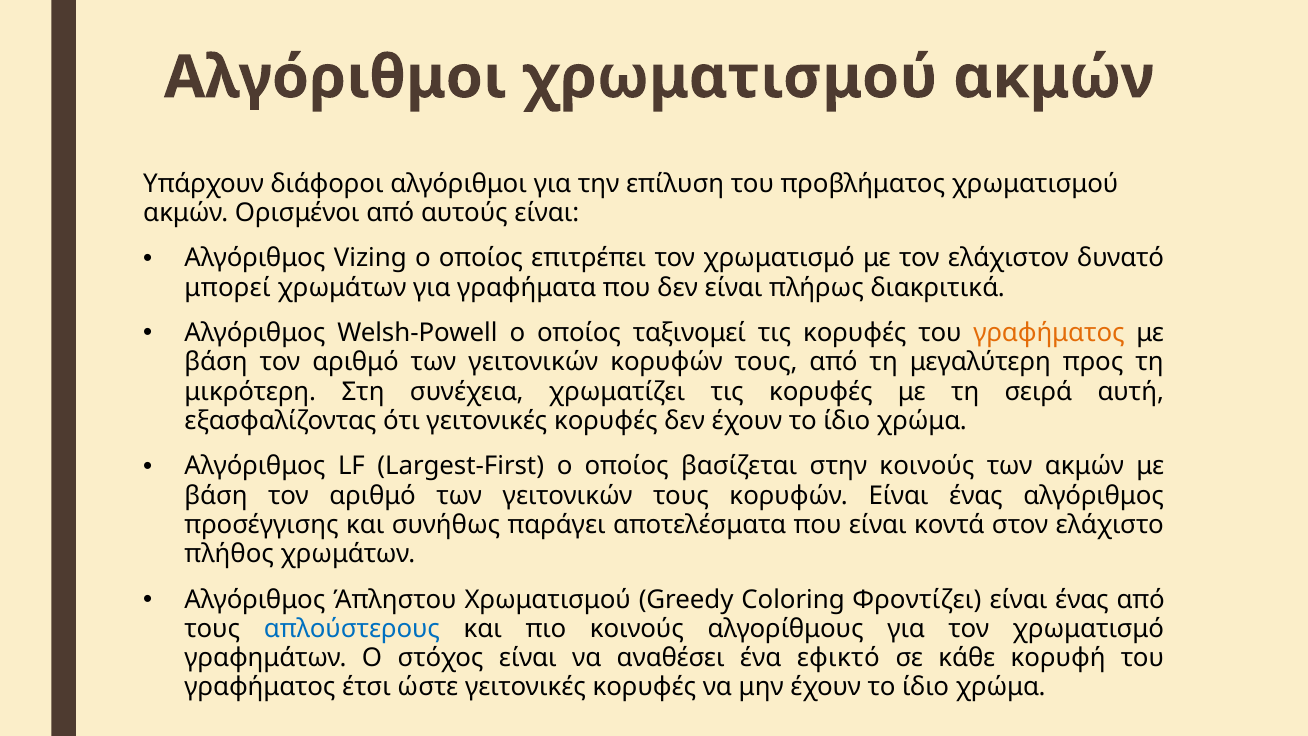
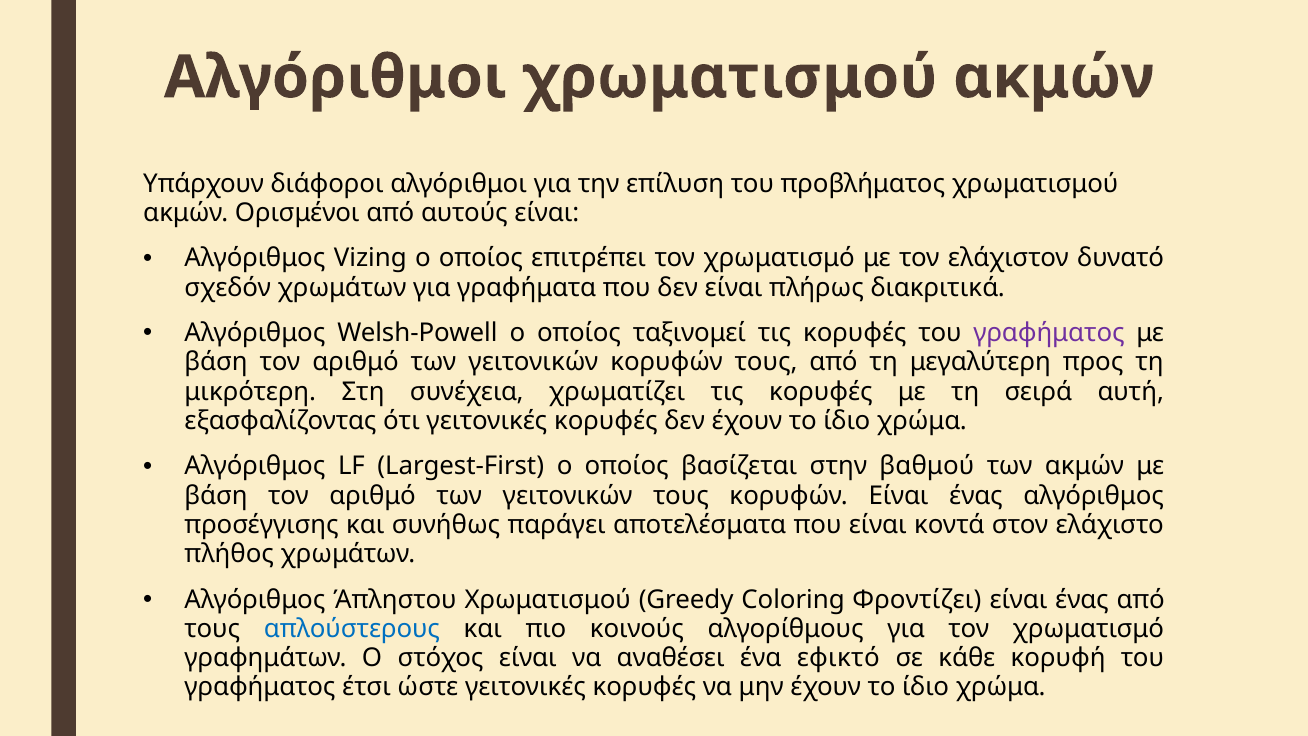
μπορεί: μπορεί -> σχεδόν (228, 287)
γραφήματος colour: orange -> purple (1049, 333)
στην κοινούς: κοινούς -> βαθμού (927, 466)
